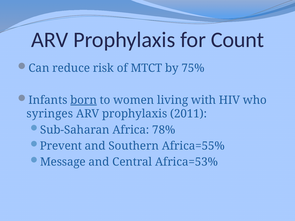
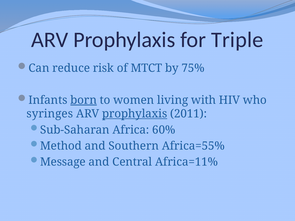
Count: Count -> Triple (237, 40)
prophylaxis underline: none -> present (135, 114)
78%: 78% -> 60% (164, 130)
Prevent: Prevent -> Method (61, 146)
Africa=53%: Africa=53% -> Africa=11% (187, 162)
